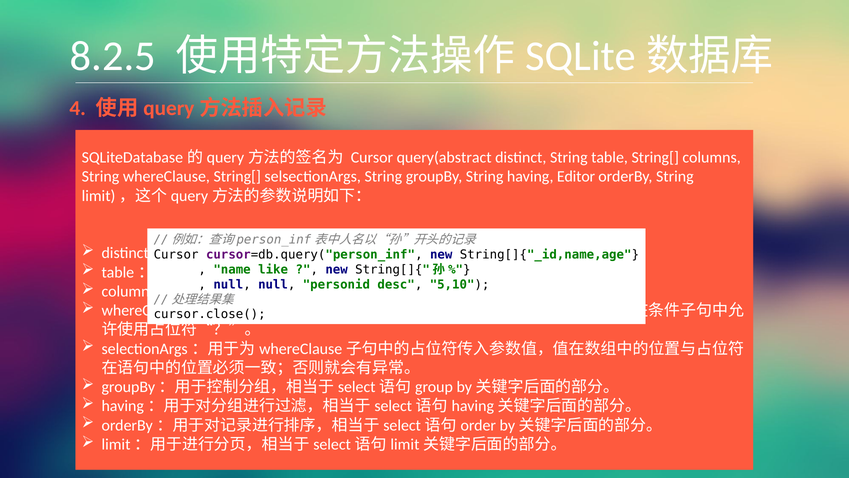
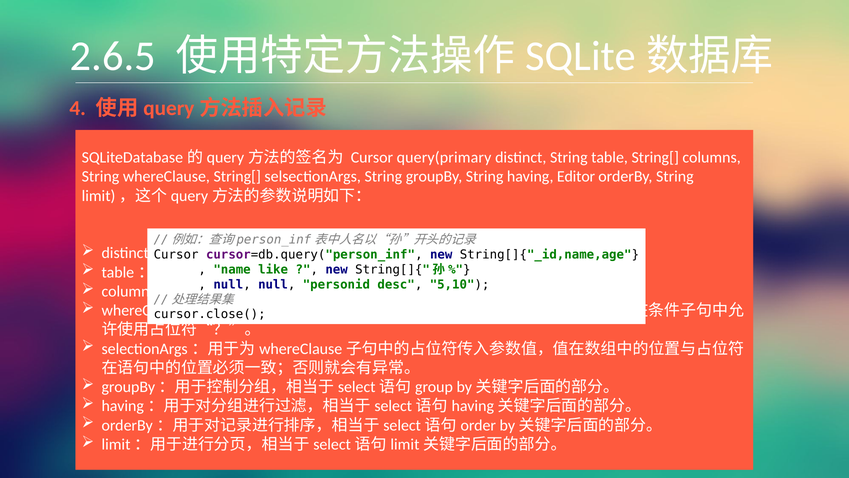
8.2.5: 8.2.5 -> 2.6.5 (113, 56)
query(abstract: query(abstract -> query(primary (444, 157)
